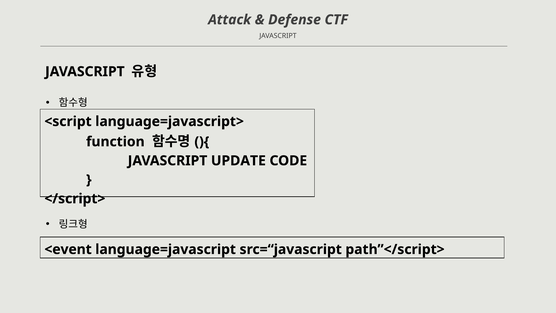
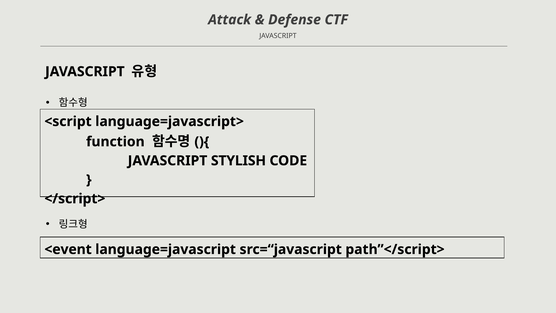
UPDATE: UPDATE -> STYLISH (238, 161)
